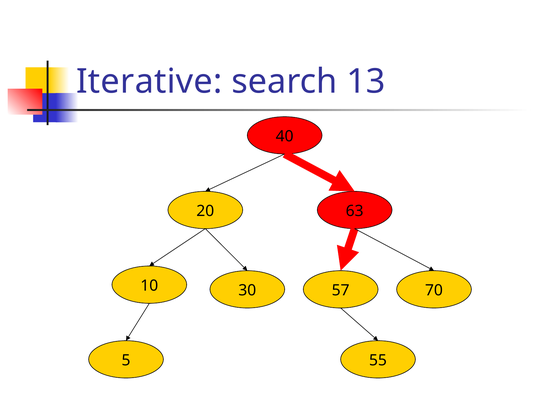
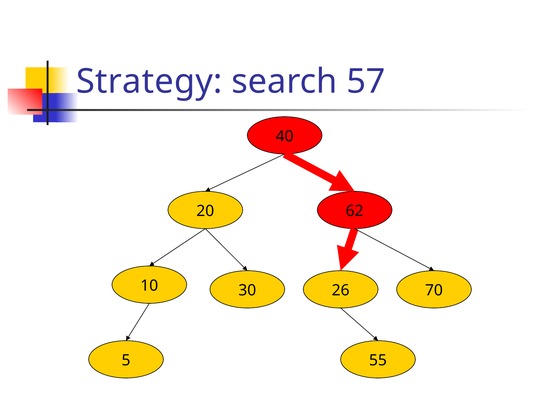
Iterative: Iterative -> Strategy (149, 82)
13: 13 -> 57 (366, 82)
63: 63 -> 62 (355, 211)
57: 57 -> 26 (341, 290)
